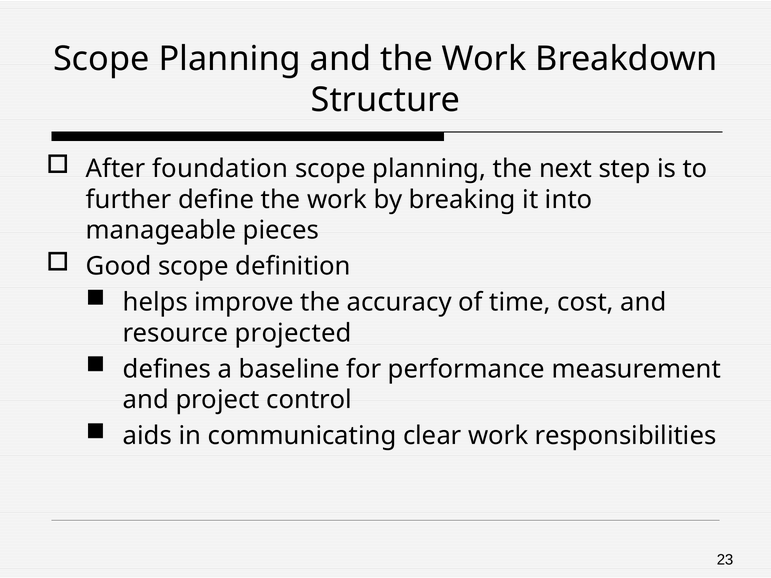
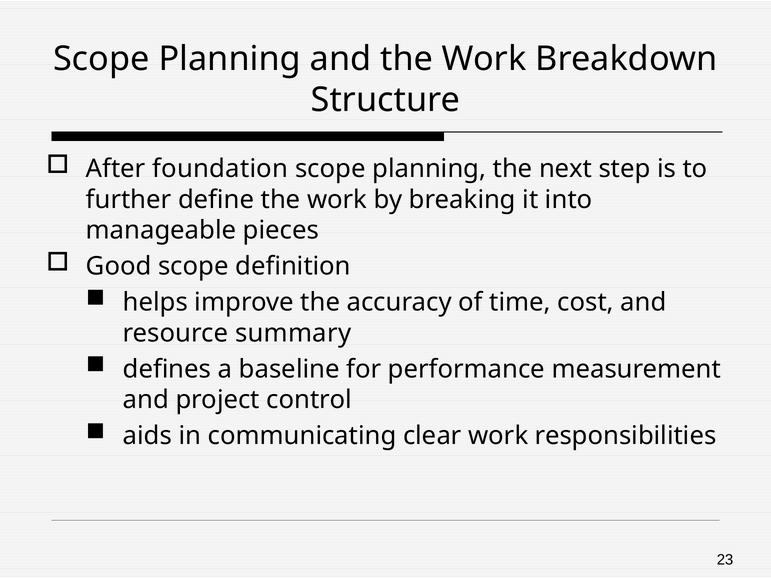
projected: projected -> summary (293, 333)
